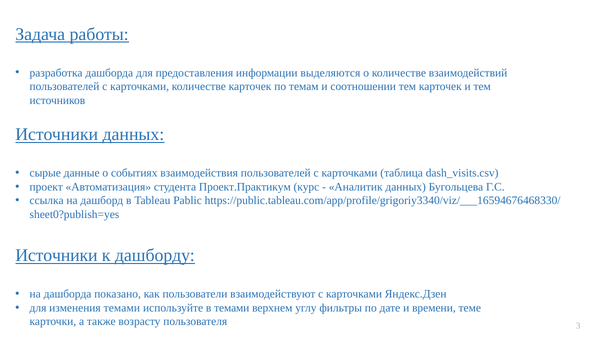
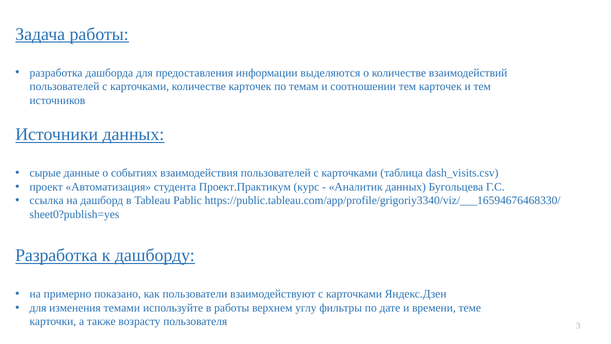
Источники: Источники -> Разработка (56, 255)
на дашборда: дашборда -> примерно (68, 294)
в темами: темами -> работы (232, 308)
